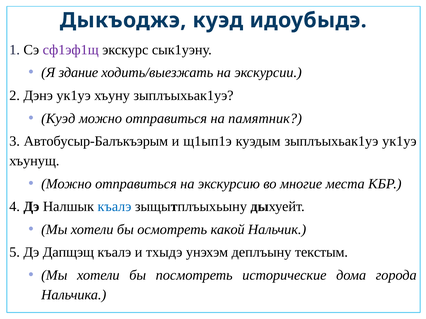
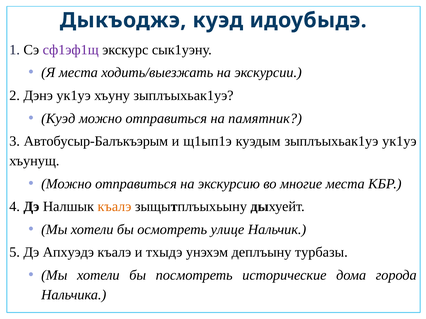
Я здание: здание -> места (78, 73)
къалэ colour: blue -> orange (114, 207)
какой: какой -> улице (227, 230)
Дапщэщ: Дапщэщ -> Апхуэдэ (68, 253)
текстым: текстым -> турбазы (321, 253)
